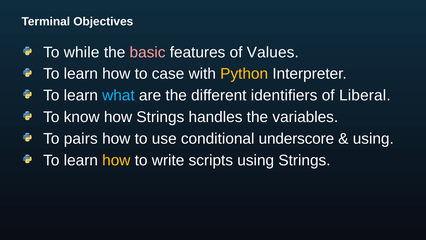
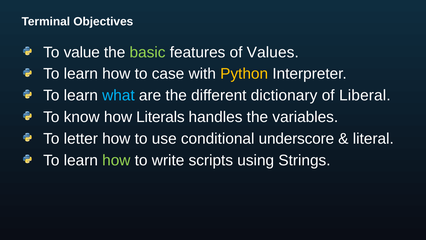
while: while -> value (82, 52)
basic colour: pink -> light green (148, 52)
identifiers: identifiers -> dictionary (284, 95)
how Strings: Strings -> Literals (160, 117)
pairs: pairs -> letter (81, 138)
using: using -> literal (373, 138)
how colour: yellow -> light green (116, 160)
